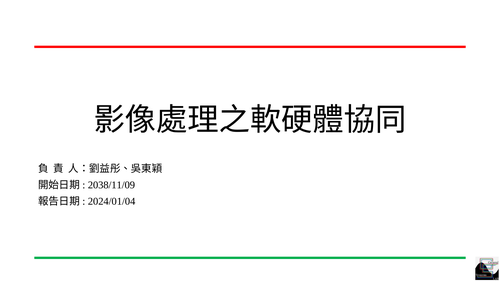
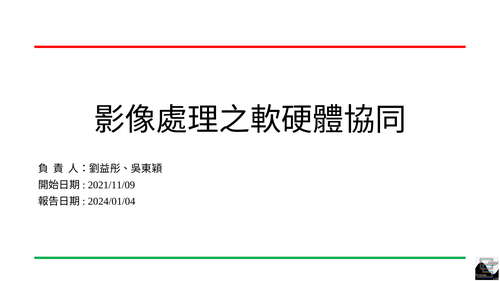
2038/11/09: 2038/11/09 -> 2021/11/09 (111, 185)
